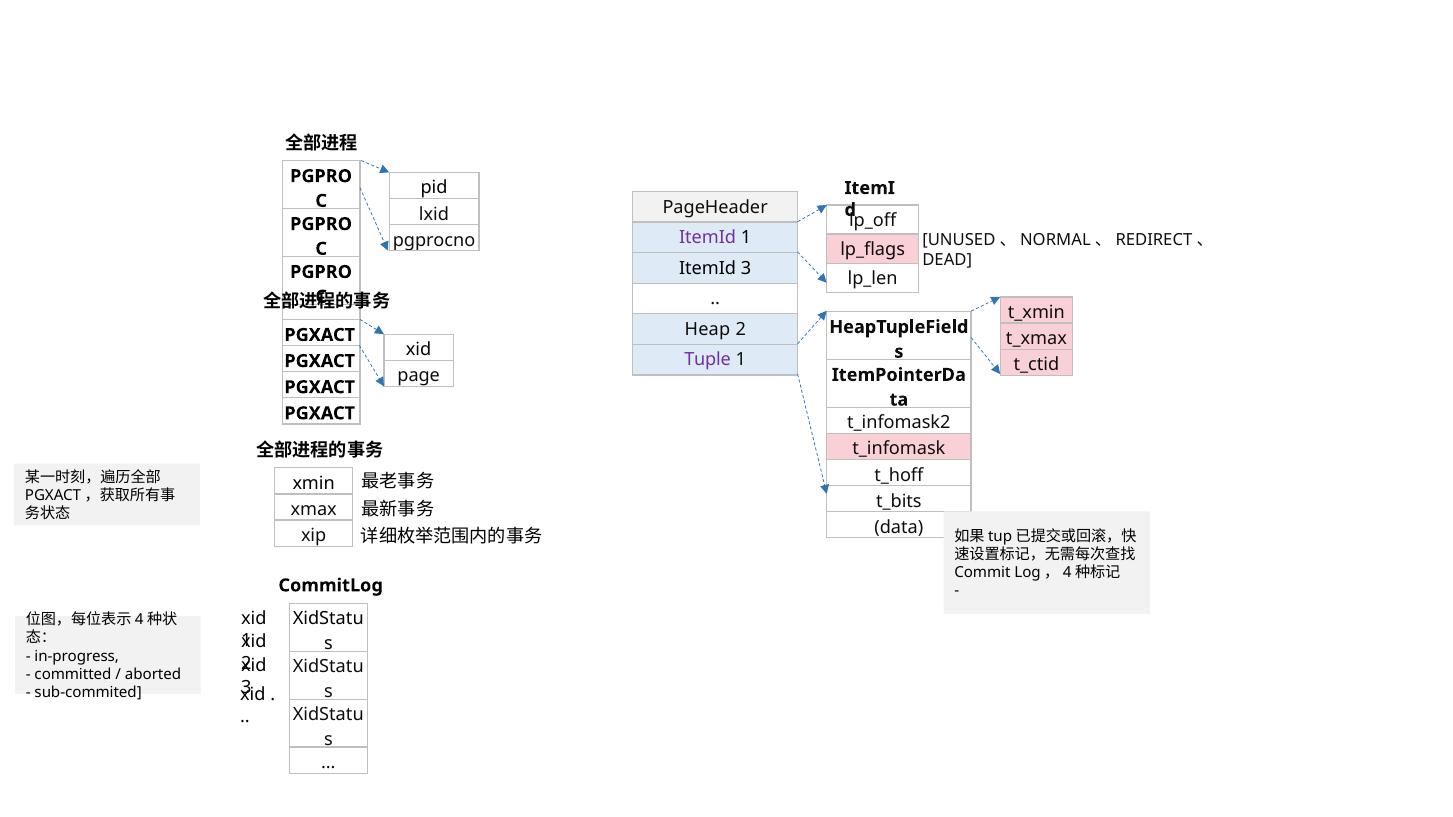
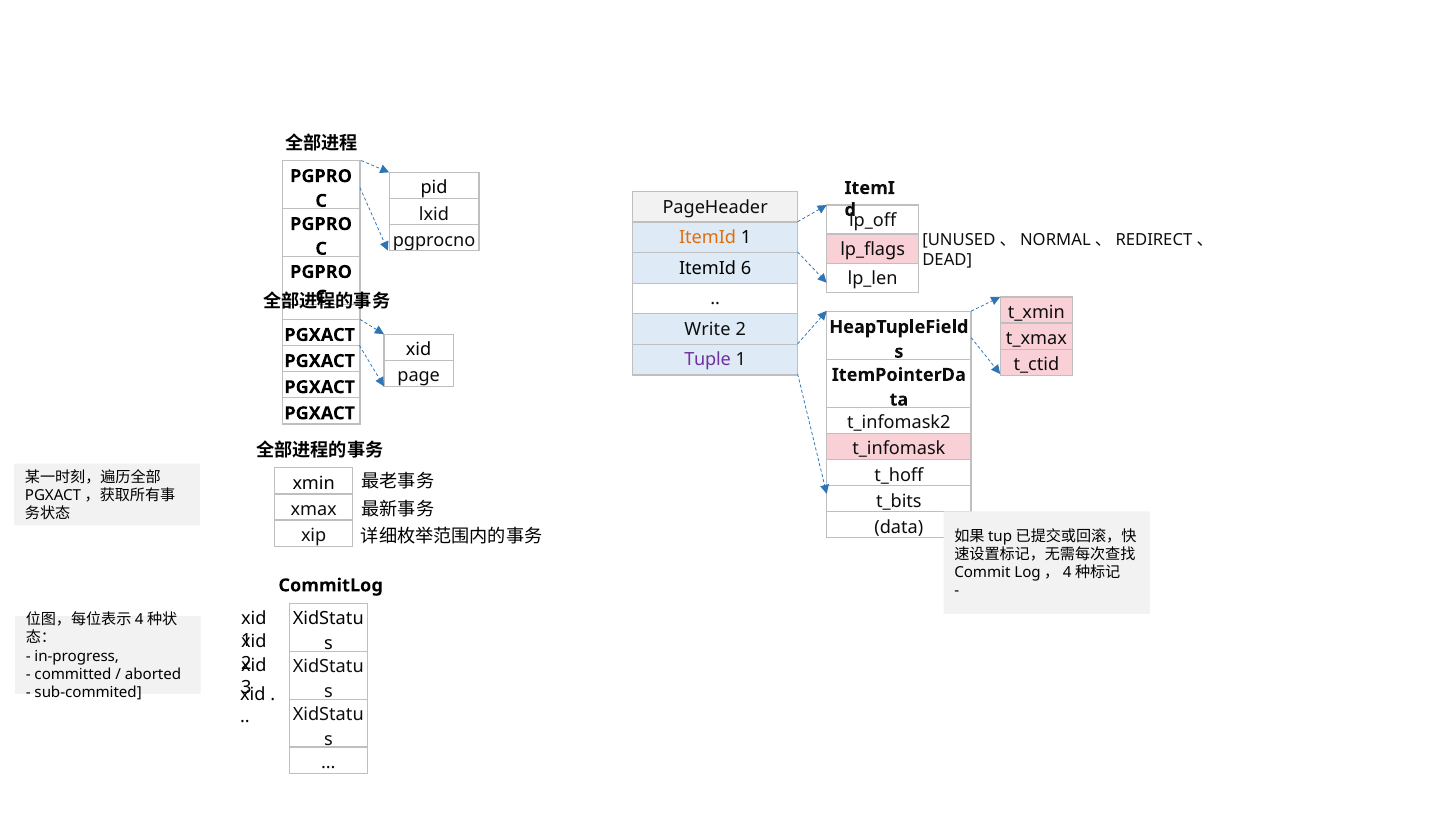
ItemId colour: purple -> orange (708, 238)
ItemId 3: 3 -> 6 (746, 268)
Heap: Heap -> Write (707, 330)
